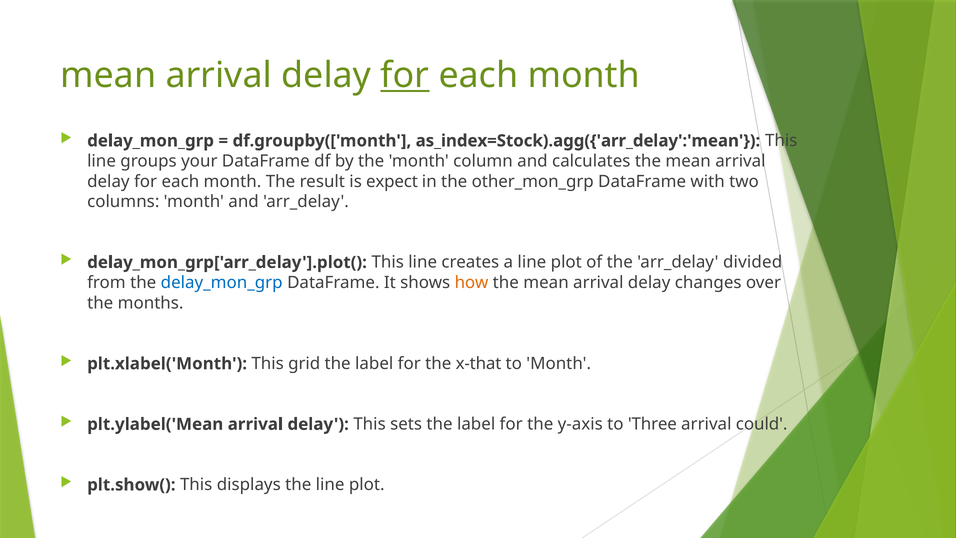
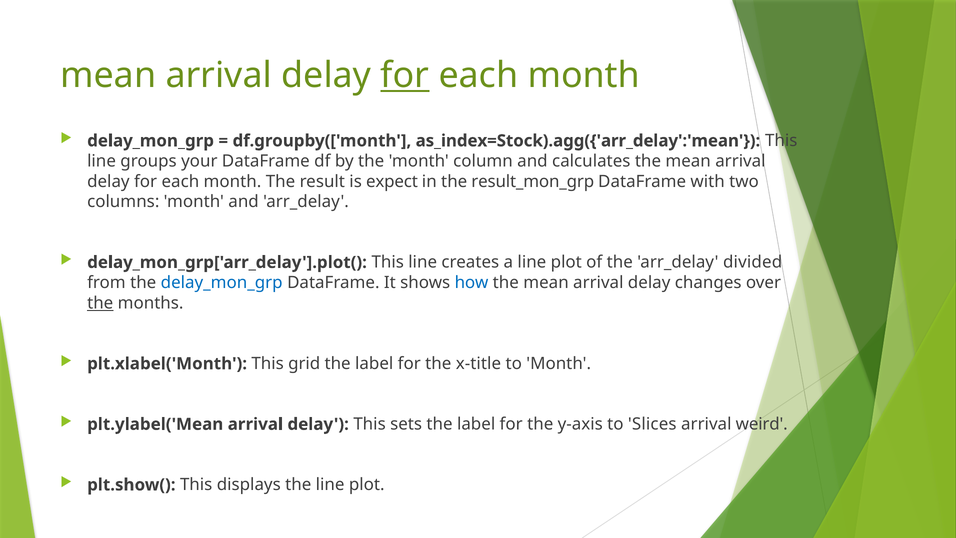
other_mon_grp: other_mon_grp -> result_mon_grp (533, 181)
how colour: orange -> blue (472, 283)
the underline: none -> present (100, 303)
x-that: x-that -> x-title (478, 363)
Three: Three -> Slices (652, 424)
could: could -> weird (762, 424)
